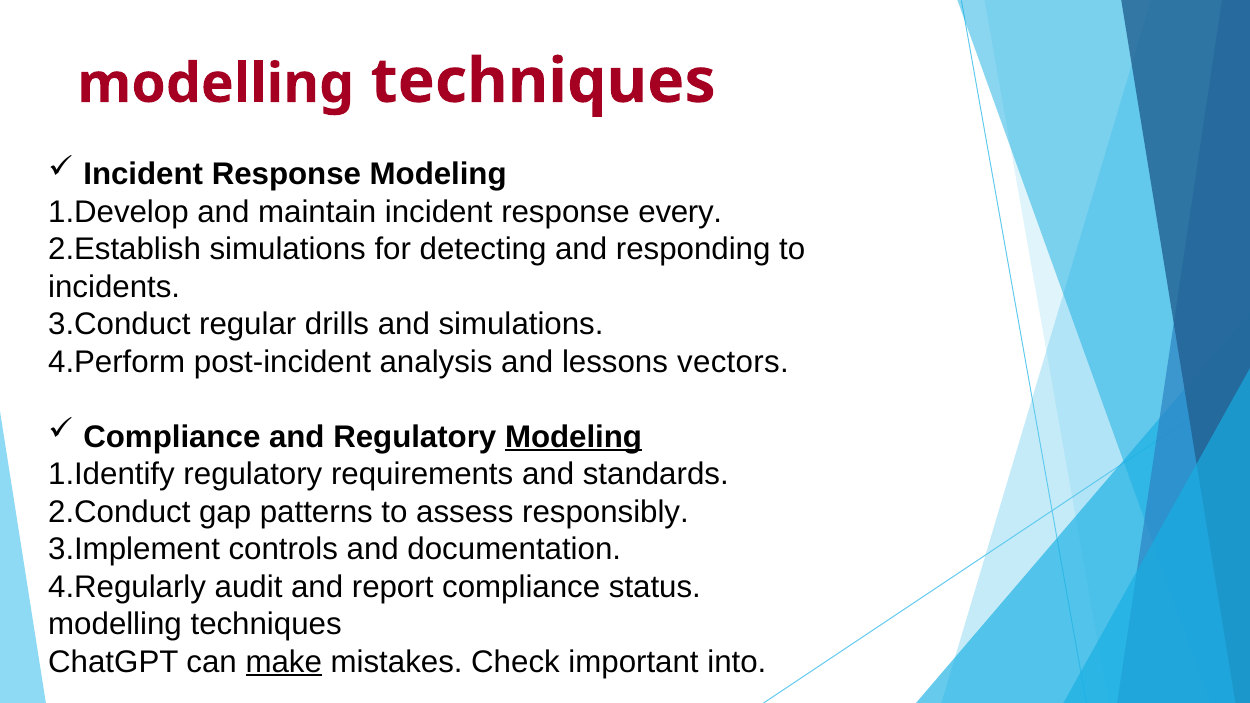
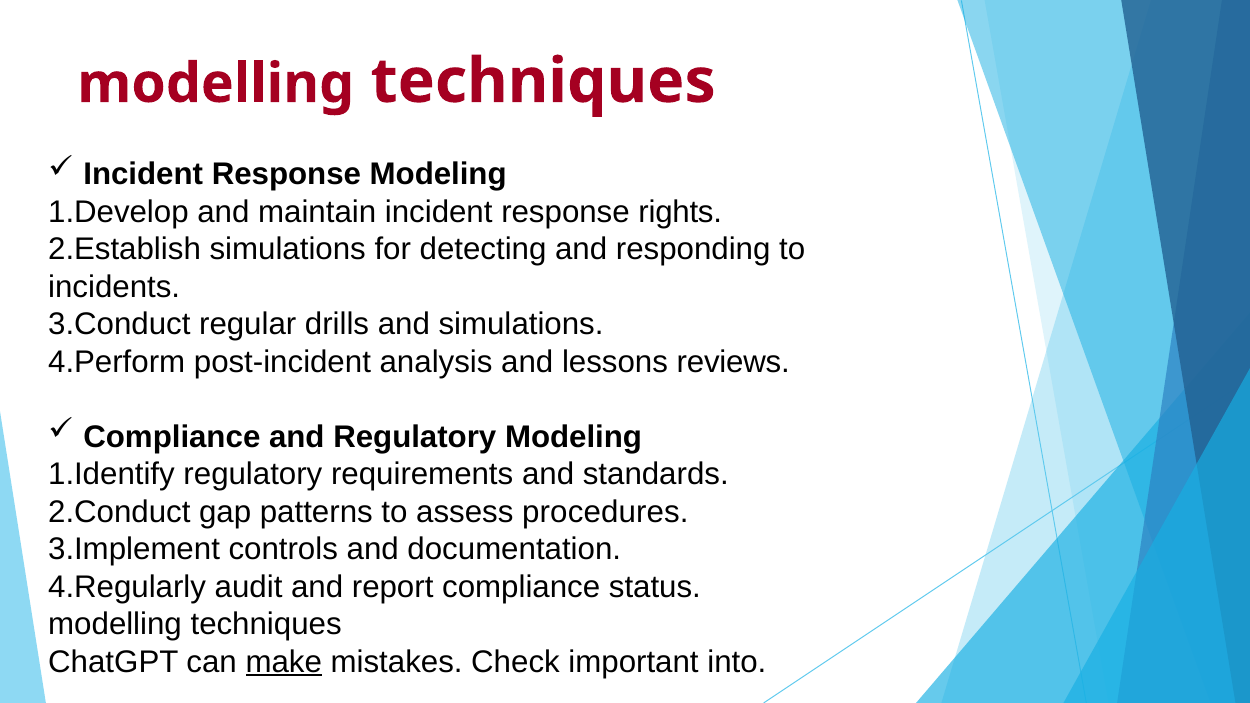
every: every -> rights (680, 212)
vectors: vectors -> reviews (733, 362)
Modeling underline: present -> none (574, 437)
responsibly: responsibly -> procedures (605, 512)
